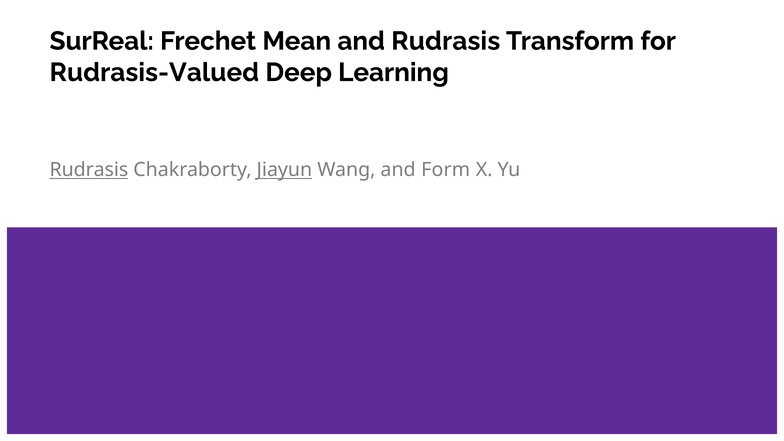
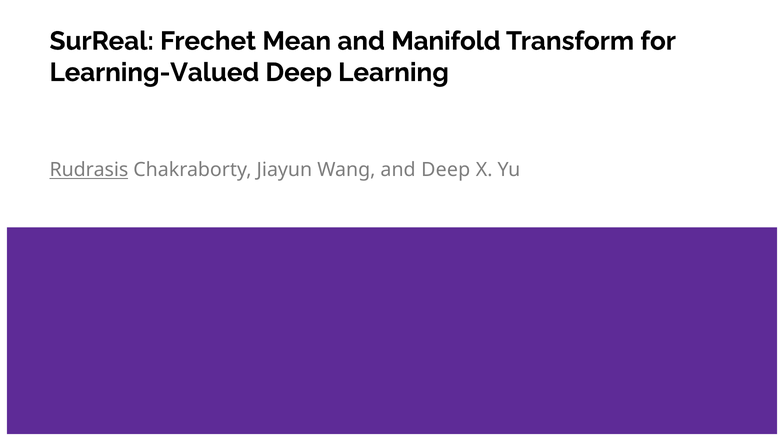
and Rudrasis: Rudrasis -> Manifold (446, 41)
Rudrasis-Valued: Rudrasis-Valued -> Learning-Valued (154, 72)
Jiayun underline: present -> none (284, 170)
and Form: Form -> Deep (446, 170)
